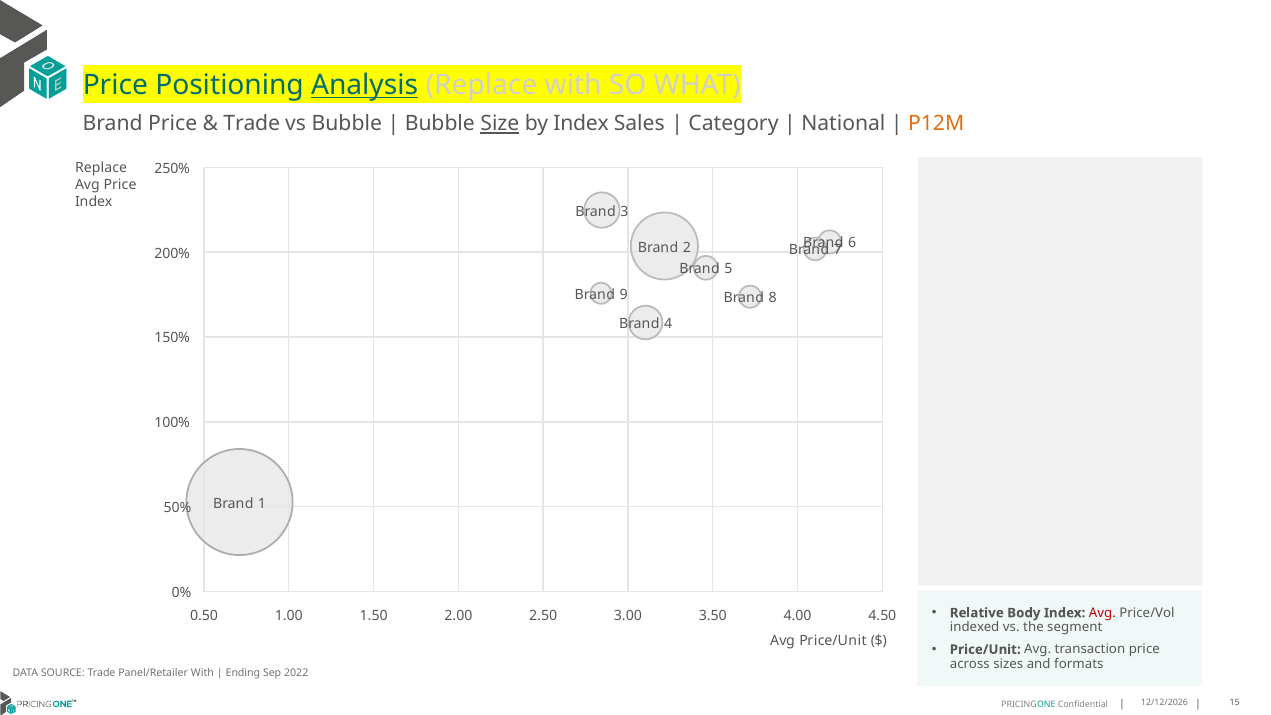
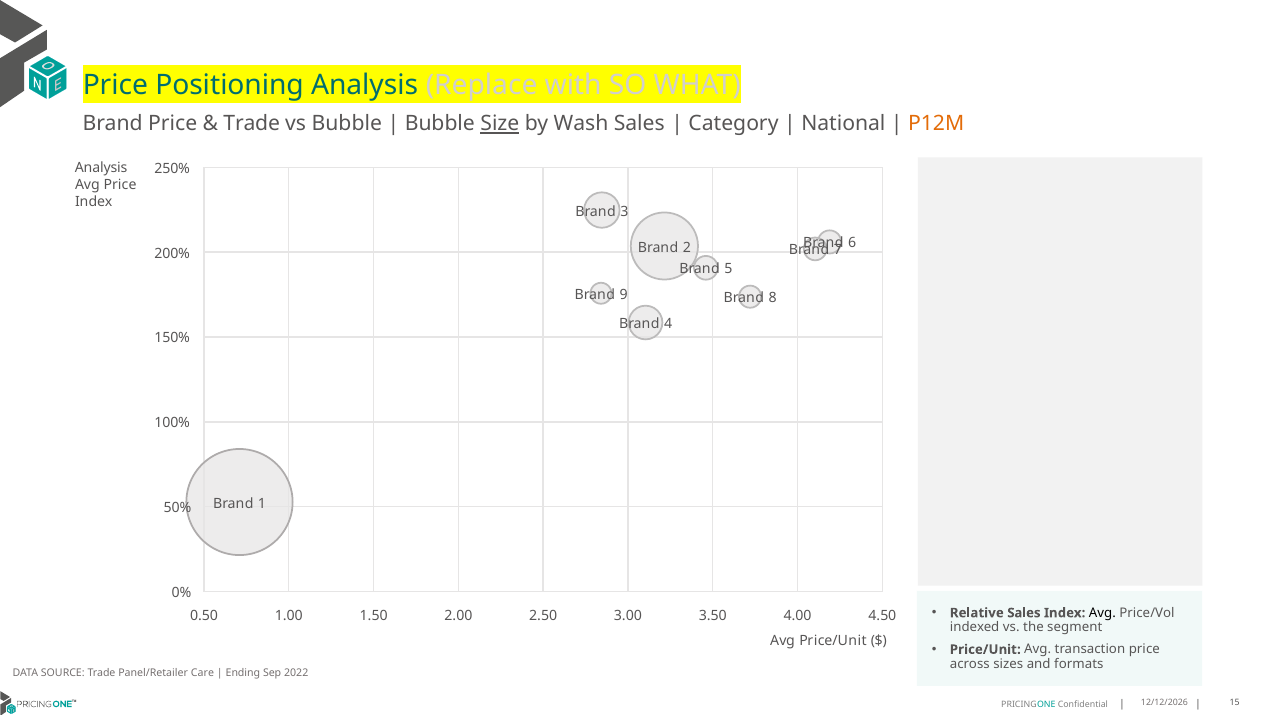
Analysis underline: present -> none (365, 85)
by Index: Index -> Wash (581, 124)
Replace: Replace -> Analysis (101, 168)
Relative Body: Body -> Sales (1024, 613)
Avg colour: red -> black (1102, 613)
Panel/Retailer With: With -> Care (202, 673)
